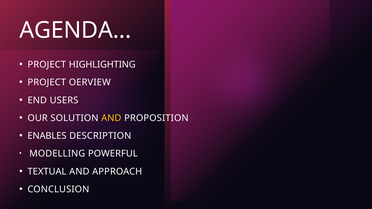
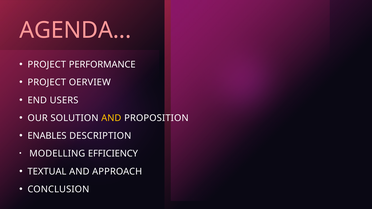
AGENDA colour: white -> pink (75, 30)
HIGHLIGHTING: HIGHLIGHTING -> PERFORMANCE (102, 65)
POWERFUL: POWERFUL -> EFFICIENCY (113, 154)
